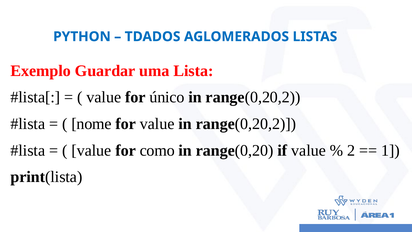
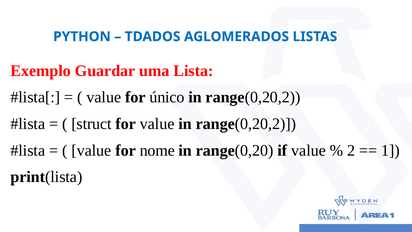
nome: nome -> struct (91, 124)
como: como -> nome (157, 150)
